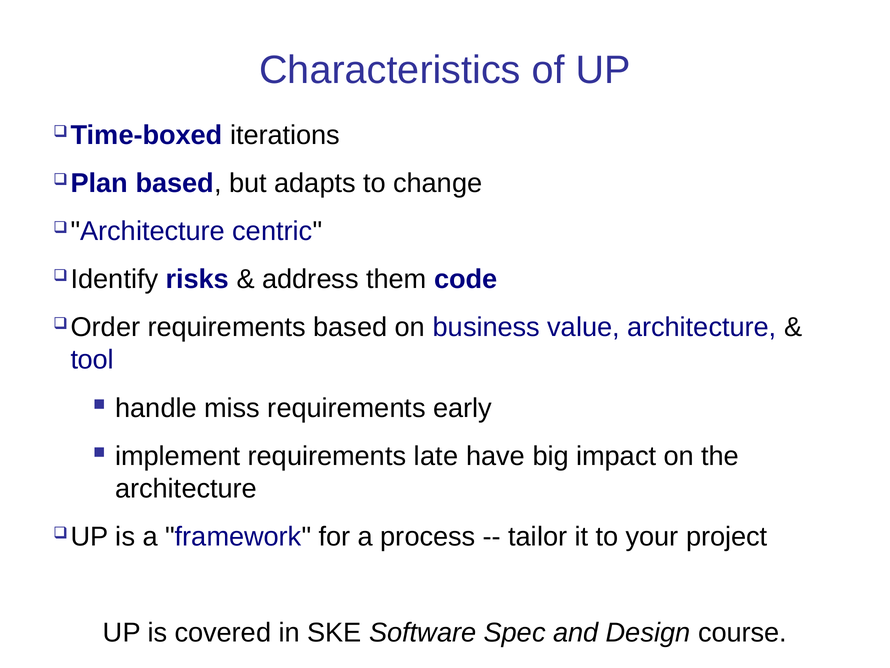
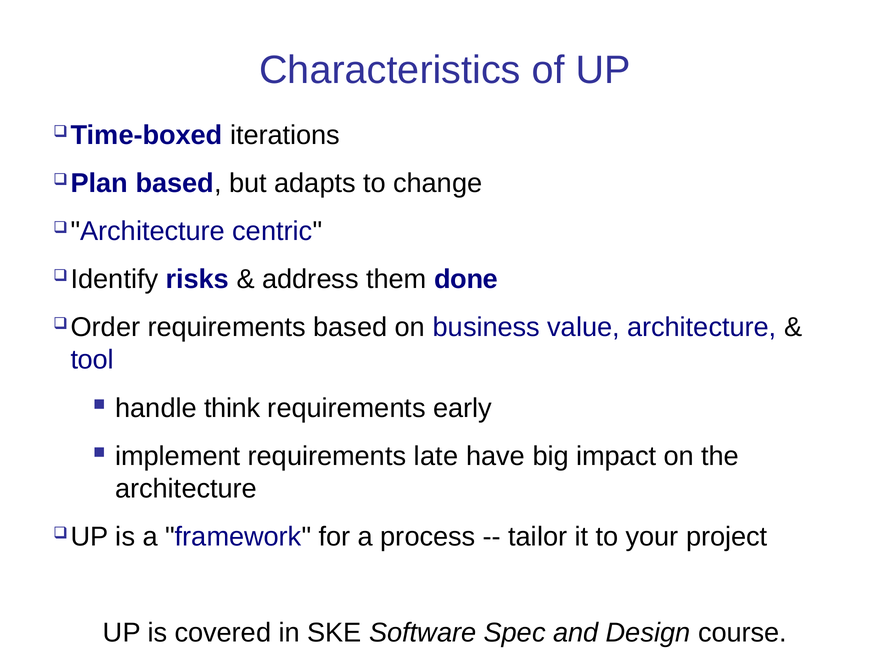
code: code -> done (466, 279)
miss: miss -> think (232, 408)
